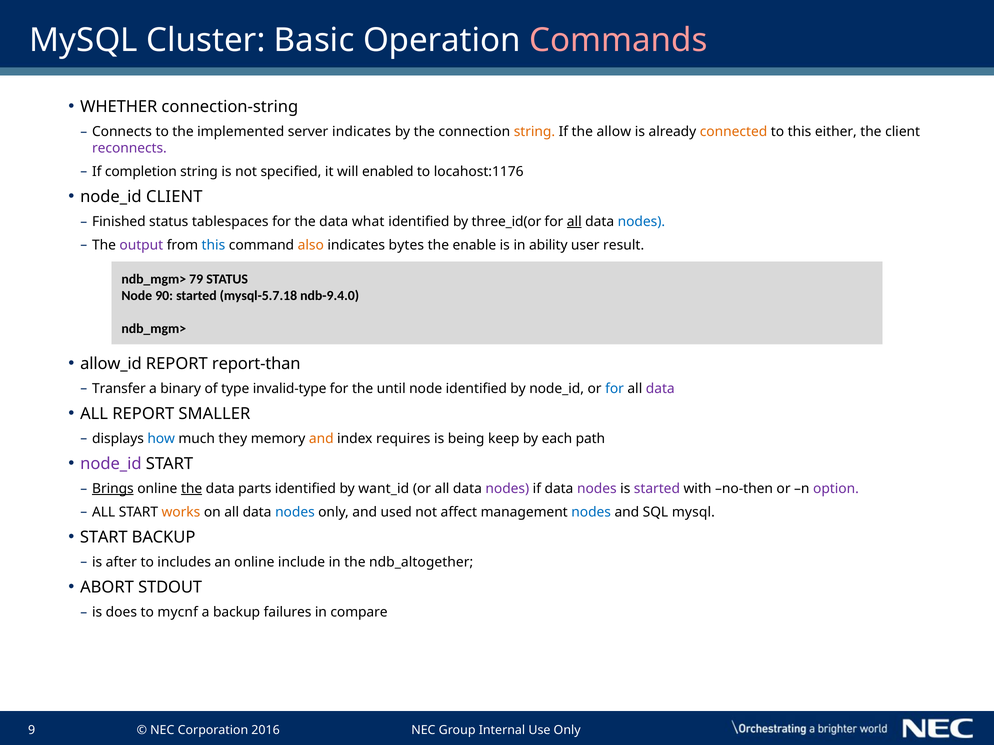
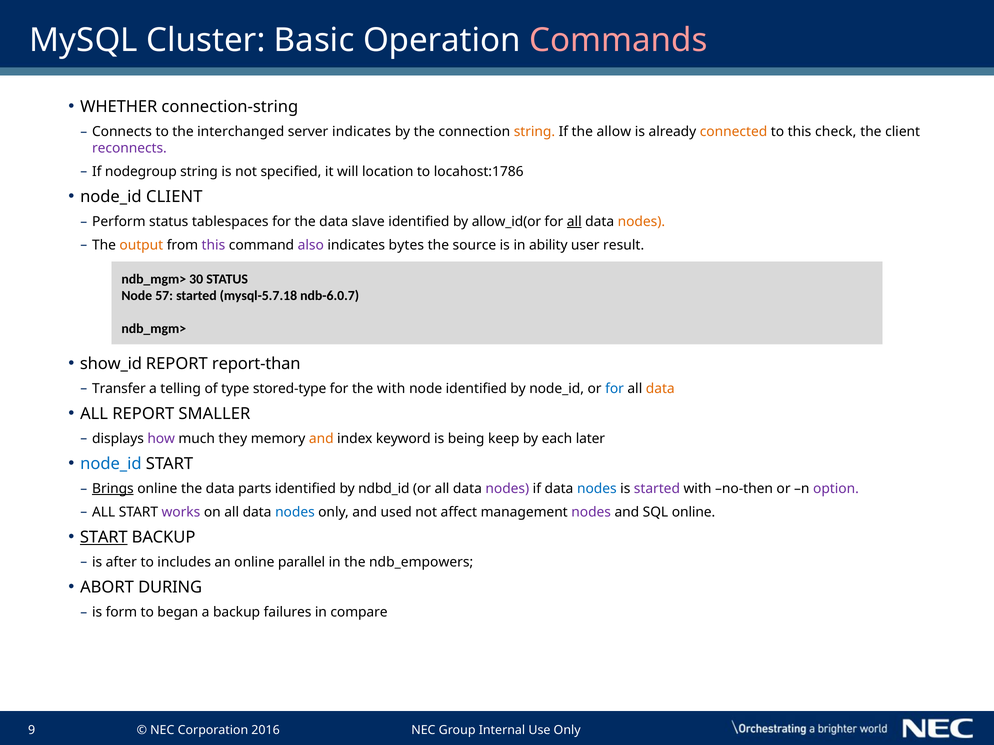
implemented: implemented -> interchanged (241, 132)
either: either -> check (836, 132)
completion: completion -> nodegroup (141, 172)
enabled: enabled -> location (388, 172)
locahost:1176: locahost:1176 -> locahost:1786 (479, 172)
Finished: Finished -> Perform (119, 222)
what: what -> slave (368, 222)
three_id(or: three_id(or -> allow_id(or (506, 222)
nodes colour: blue -> orange (641, 222)
output colour: purple -> orange (141, 245)
this colour: blue -> purple (213, 245)
also colour: orange -> purple (311, 245)
enable: enable -> source (474, 245)
79: 79 -> 30 (196, 279)
90: 90 -> 57 (164, 296)
ndb-9.4.0: ndb-9.4.0 -> ndb-6.0.7 (330, 296)
allow_id: allow_id -> show_id (111, 364)
binary: binary -> telling (181, 389)
invalid-type: invalid-type -> stored-type (290, 389)
the until: until -> with (391, 389)
data colour: purple -> orange (660, 389)
how colour: blue -> purple (161, 439)
requires: requires -> keyword (403, 439)
path: path -> later (590, 439)
node_id colour: purple -> blue (111, 464)
the underline: present -> none (192, 489)
want_id: want_id -> ndbd_id (384, 489)
nodes colour: purple -> blue (597, 489)
works colour: orange -> purple (181, 512)
nodes colour: blue -> purple (591, 512)
SQL mysql: mysql -> online (694, 512)
START underline: none -> present (104, 538)
include: include -> parallel (302, 563)
ndb_altogether: ndb_altogether -> ndb_empowers (421, 563)
STDOUT: STDOUT -> DURING (170, 588)
does: does -> form (121, 613)
mycnf: mycnf -> began (178, 613)
